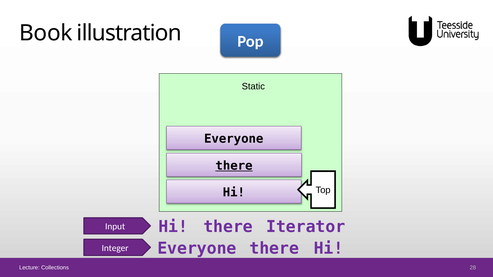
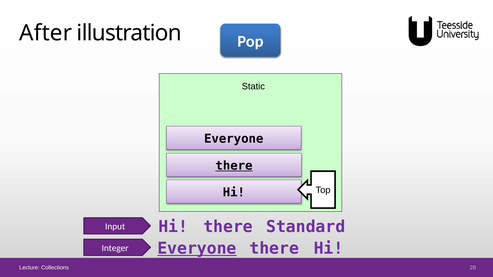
Book: Book -> After (46, 33)
Iterator: Iterator -> Standard (306, 227)
Everyone underline: none -> present (197, 249)
